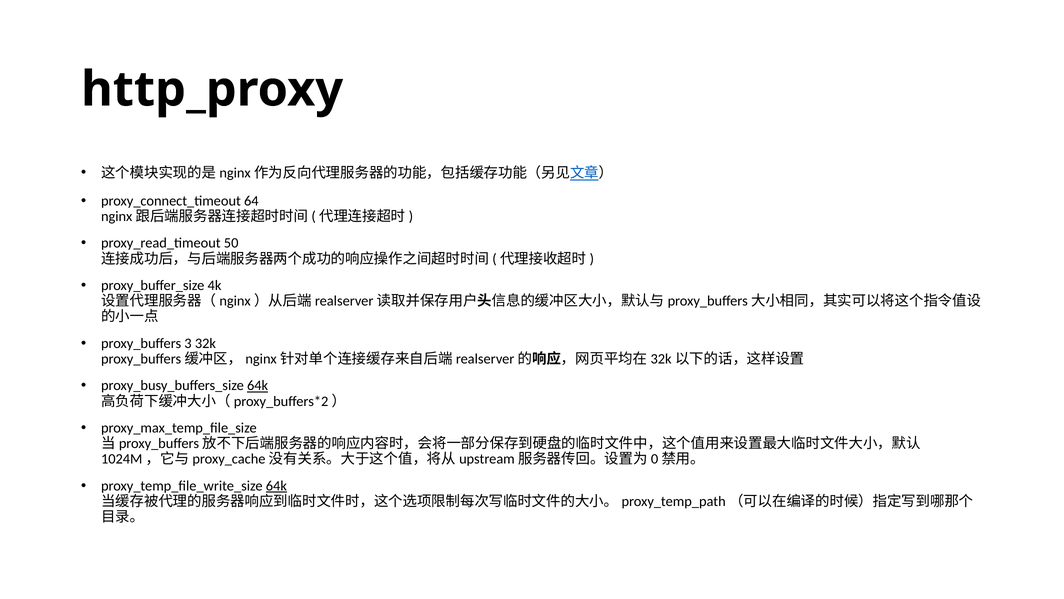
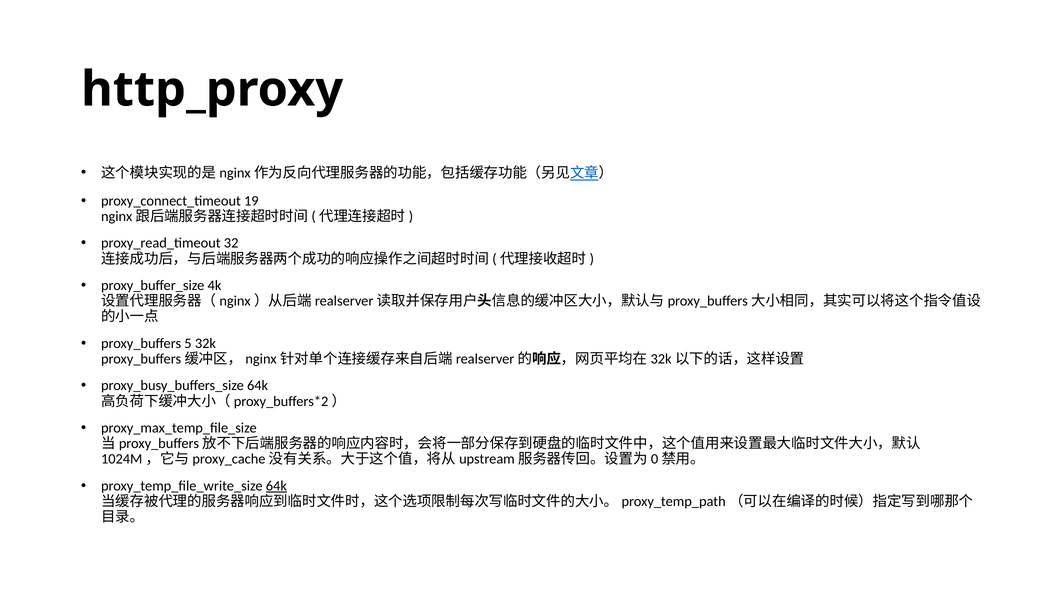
64: 64 -> 19 (251, 201)
50: 50 -> 32 (231, 243)
3: 3 -> 5 (188, 343)
64k underline: present -> none (258, 385)
